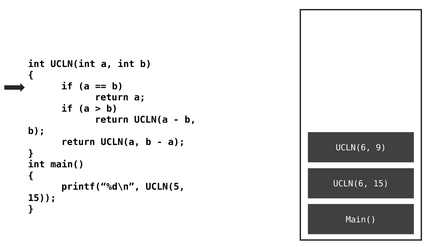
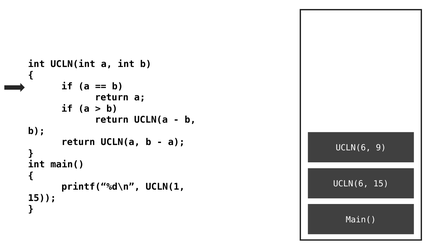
UCLN(5: UCLN(5 -> UCLN(1 (165, 187)
